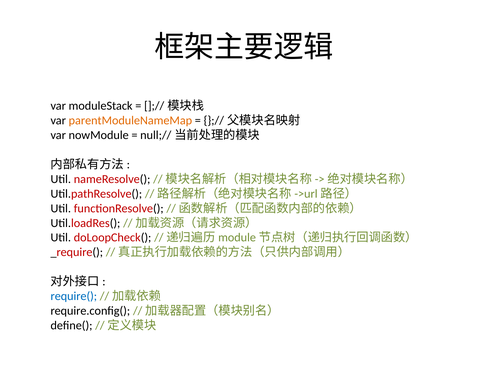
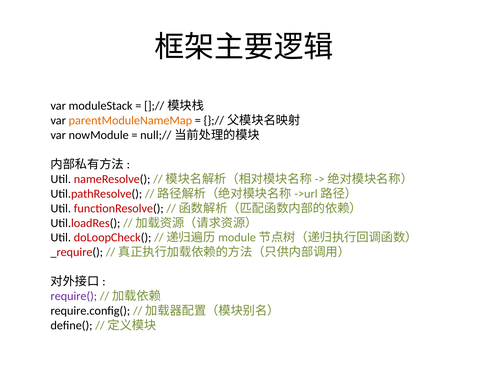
require( colour: blue -> purple (74, 296)
